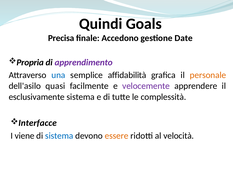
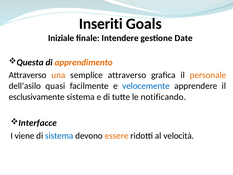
Quindi: Quindi -> Inseriti (101, 24)
Precisa: Precisa -> Iniziale (61, 38)
Accedono: Accedono -> Intendere (120, 38)
Propria: Propria -> Questa (30, 62)
apprendimento colour: purple -> orange (84, 62)
una colour: blue -> orange (58, 75)
semplice affidabilità: affidabilità -> attraverso (127, 75)
velocemente colour: purple -> blue (146, 86)
complessità: complessità -> notificando (163, 97)
